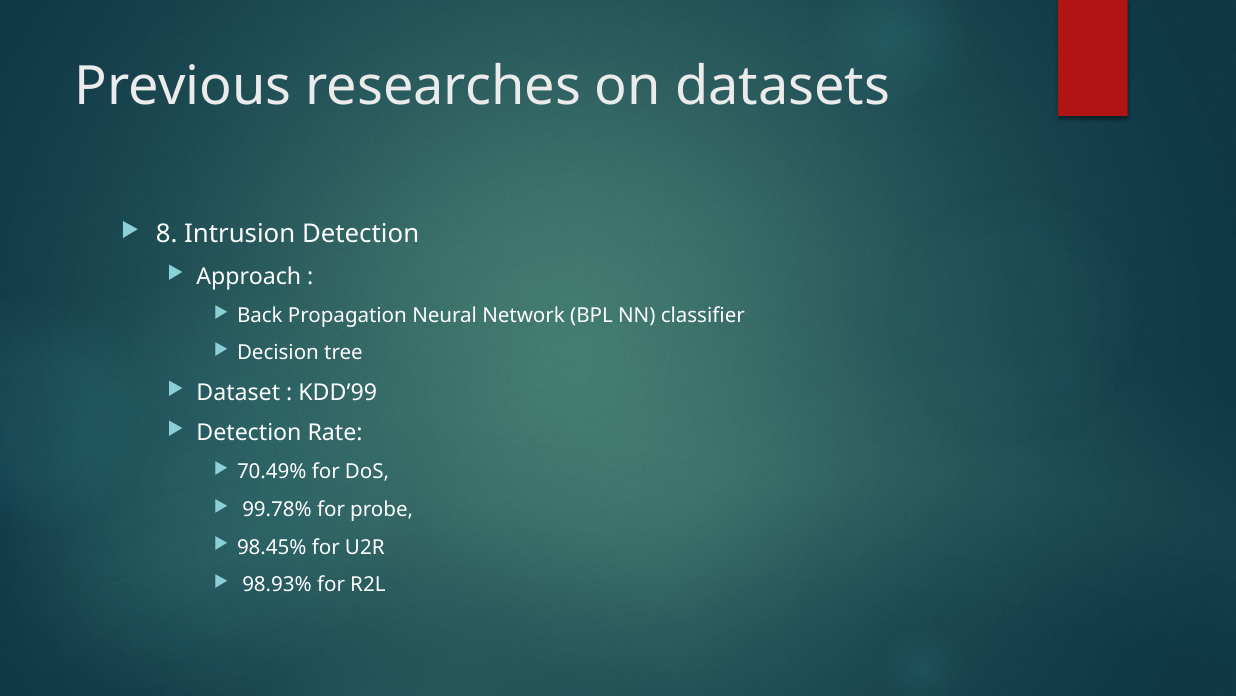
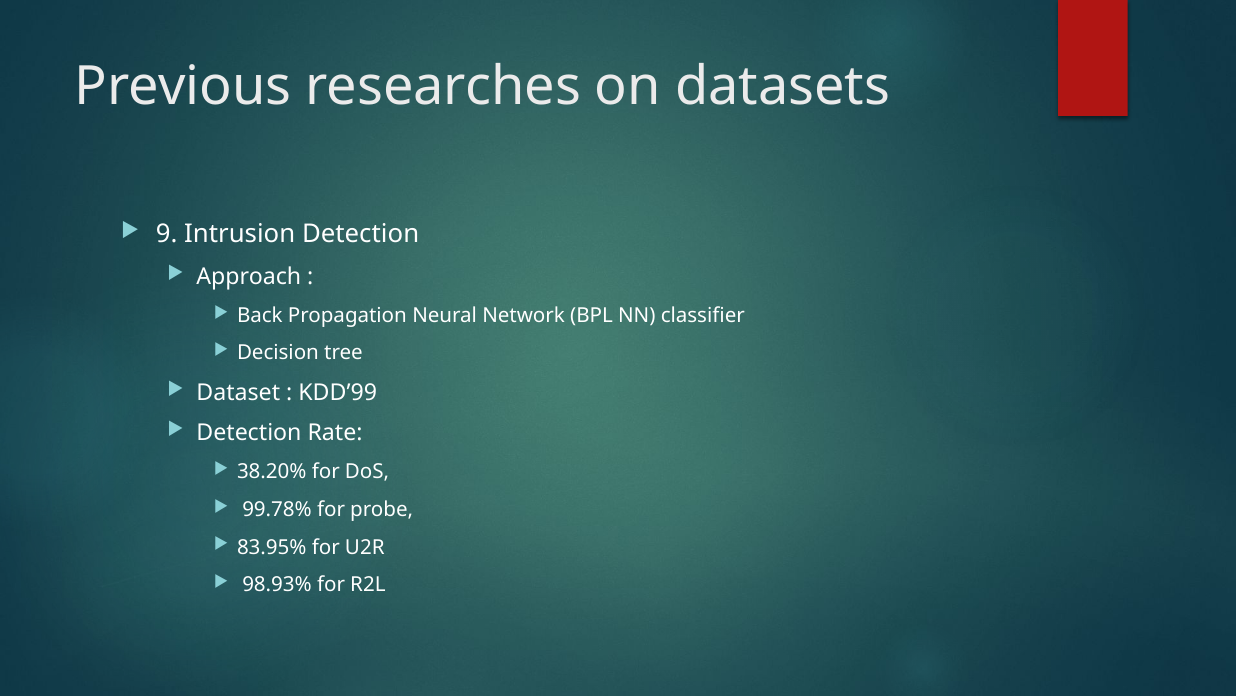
8: 8 -> 9 (167, 234)
70.49%: 70.49% -> 38.20% (272, 472)
98.45%: 98.45% -> 83.95% (272, 547)
